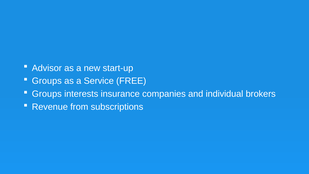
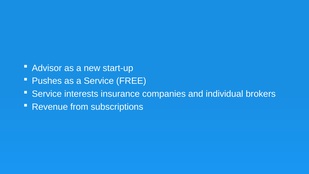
Groups: Groups -> Pushes (47, 81)
Groups: Groups -> Service (47, 94)
